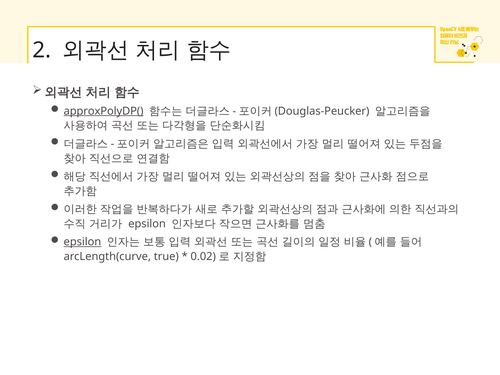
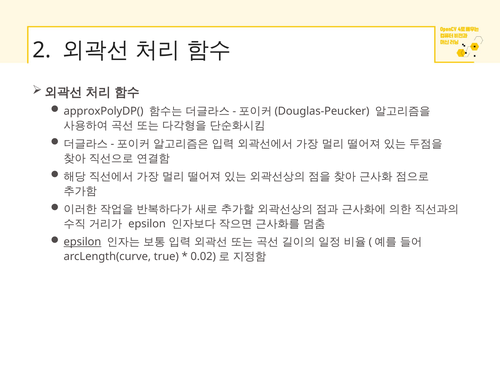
approxPolyDP( underline: present -> none (104, 111)
